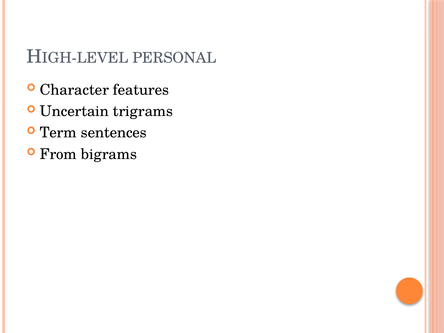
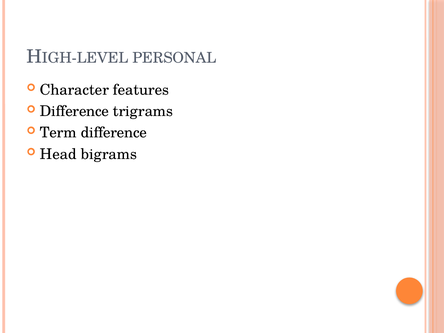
Uncertain: Uncertain -> Difference (74, 111)
Term sentences: sentences -> difference (114, 133)
From: From -> Head (58, 154)
